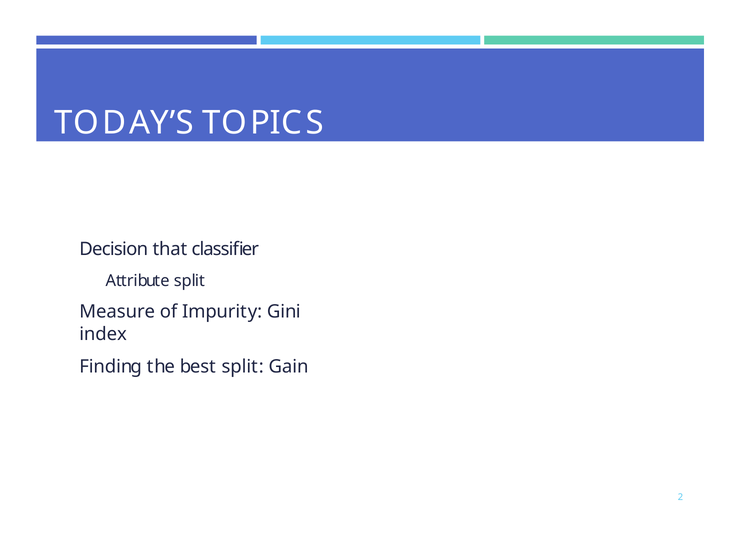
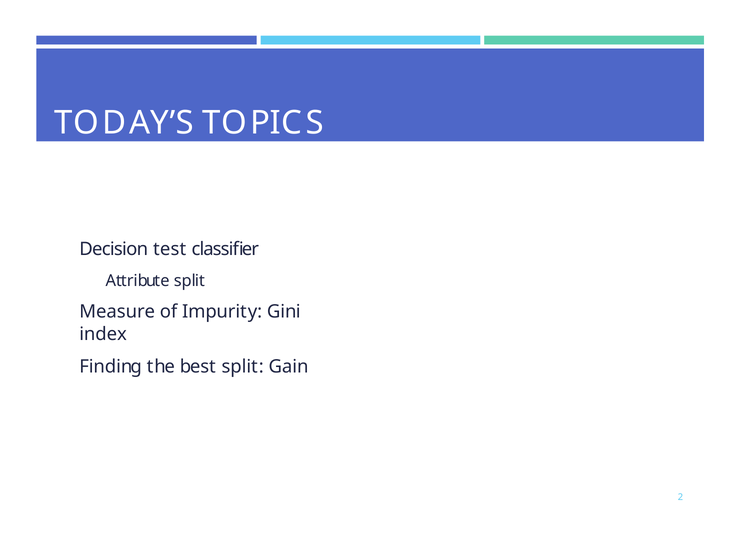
that: that -> test (170, 250)
